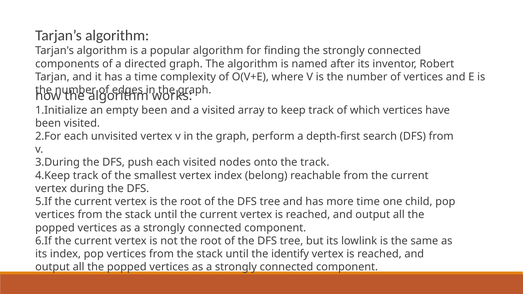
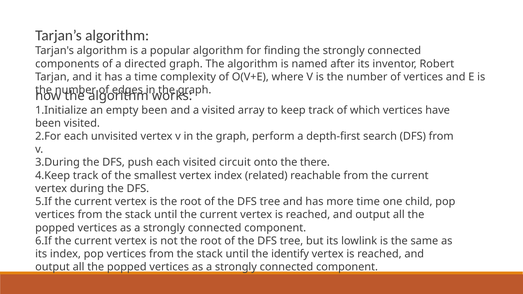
nodes: nodes -> circuit (235, 162)
the track: track -> there (315, 162)
belong: belong -> related (266, 176)
